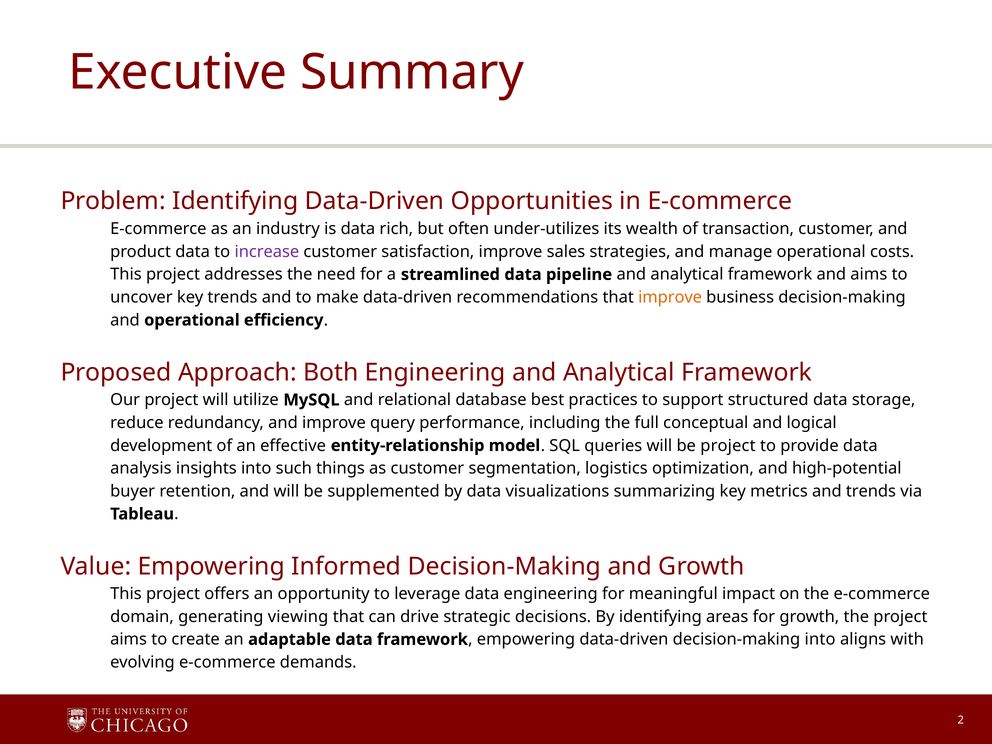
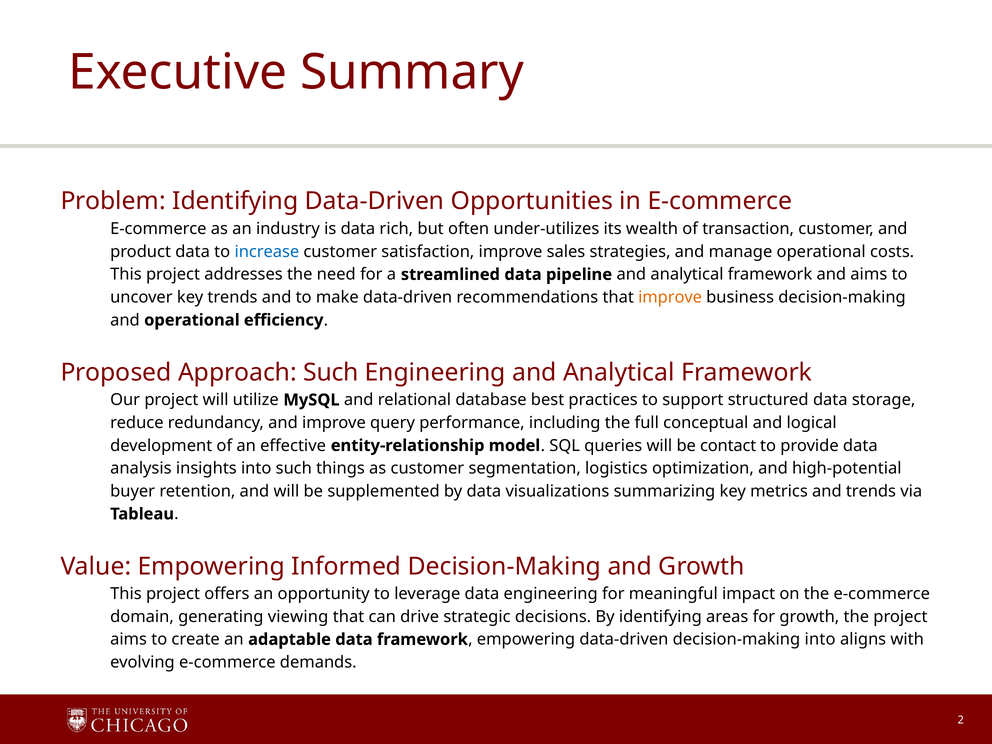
increase colour: purple -> blue (267, 252)
Approach Both: Both -> Such (331, 373)
be project: project -> contact (728, 446)
